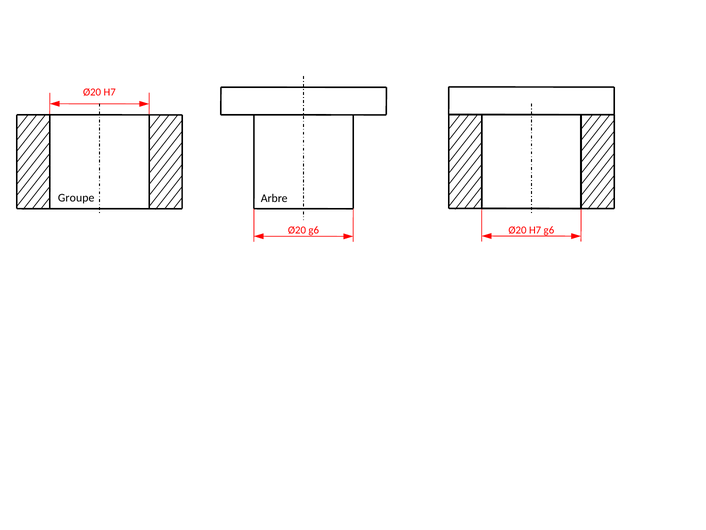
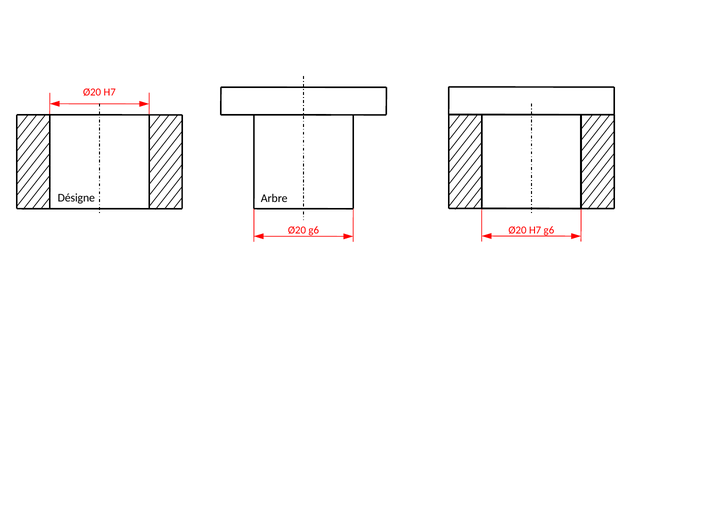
Groupe: Groupe -> Désigne (76, 197)
